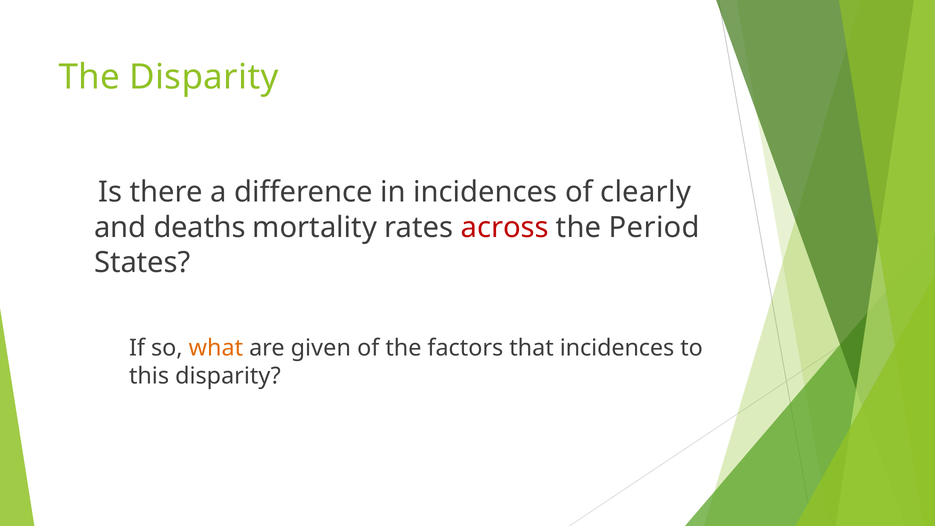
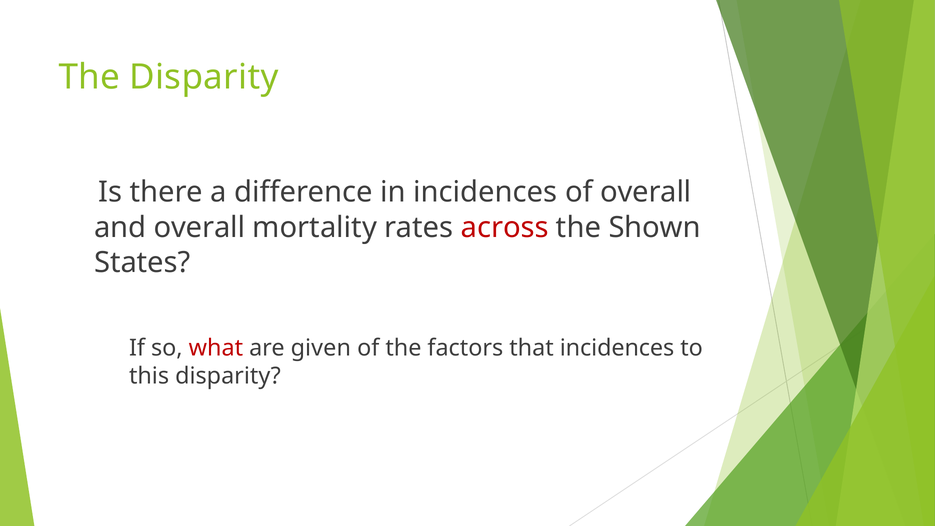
of clearly: clearly -> overall (646, 192)
and deaths: deaths -> overall (200, 227)
Period: Period -> Shown (655, 227)
what colour: orange -> red (216, 348)
